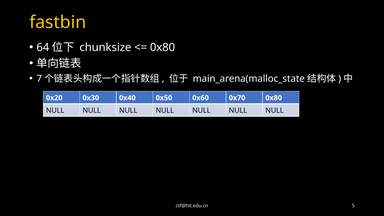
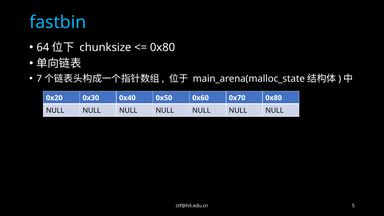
fastbin colour: yellow -> light blue (58, 22)
